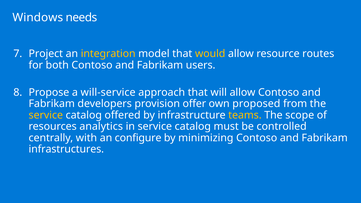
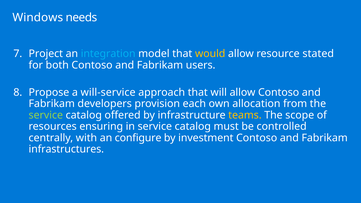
integration colour: yellow -> light blue (108, 54)
routes: routes -> stated (318, 54)
offer: offer -> each (194, 104)
proposed: proposed -> allocation (256, 104)
service colour: yellow -> light green (46, 115)
analytics: analytics -> ensuring (101, 127)
minimizing: minimizing -> investment (206, 138)
